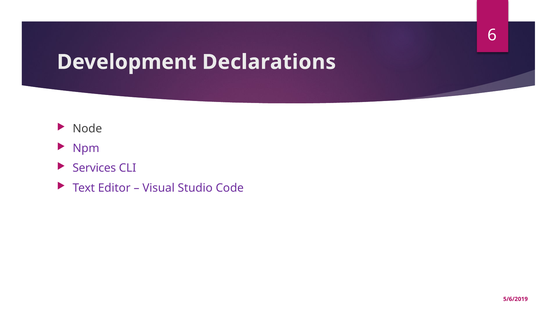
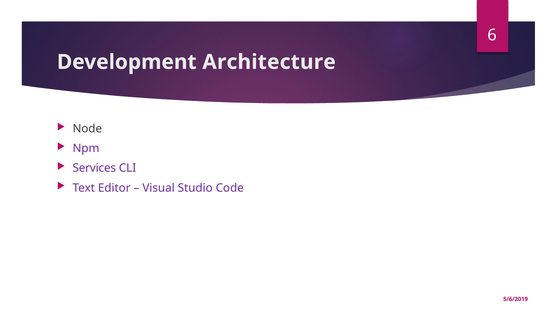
Declarations: Declarations -> Architecture (269, 62)
